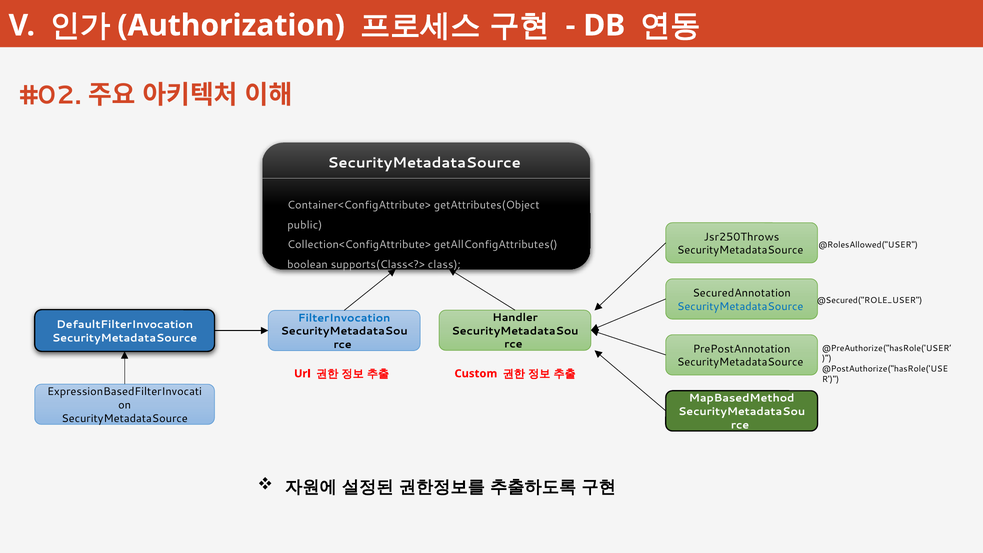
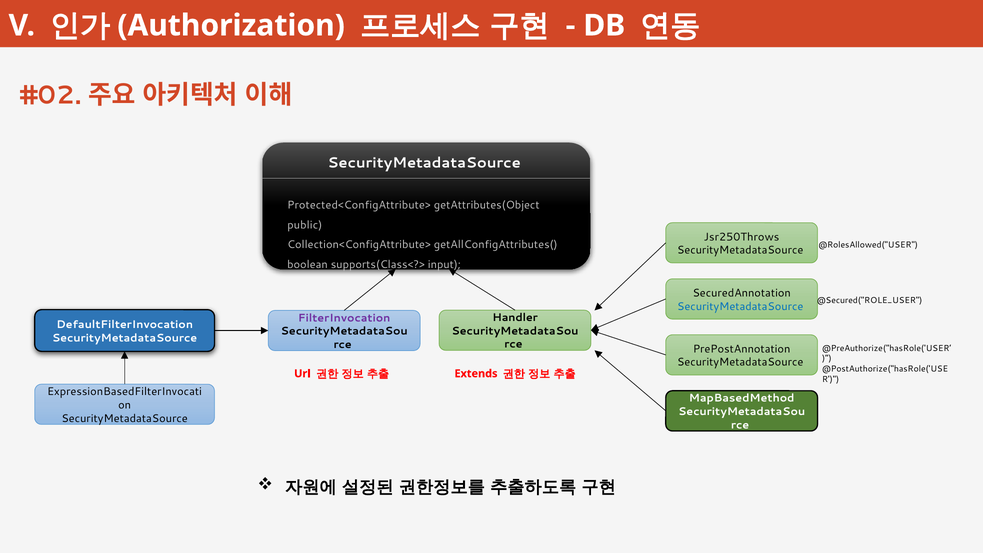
Container<ConfigAttribute>: Container<ConfigAttribute> -> Protected<ConfigAttribute> (359, 205)
class: class -> input (444, 265)
FilterInvocation colour: blue -> purple (344, 318)
Custom: Custom -> Extends (476, 374)
